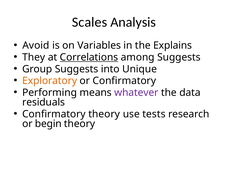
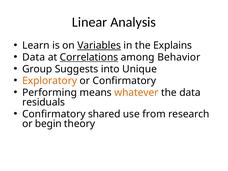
Scales: Scales -> Linear (90, 22)
Avoid: Avoid -> Learn (36, 45)
Variables underline: none -> present (99, 45)
They: They -> Data (34, 57)
among Suggests: Suggests -> Behavior (179, 57)
whatever colour: purple -> orange (136, 93)
Confirmatory theory: theory -> shared (104, 114)
tests: tests -> from (154, 114)
